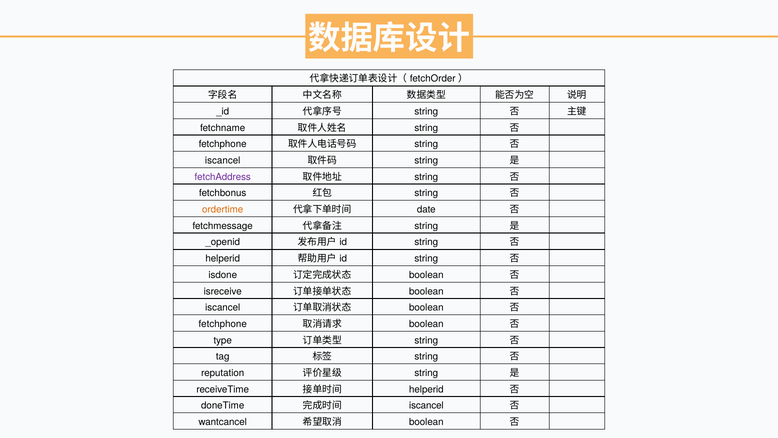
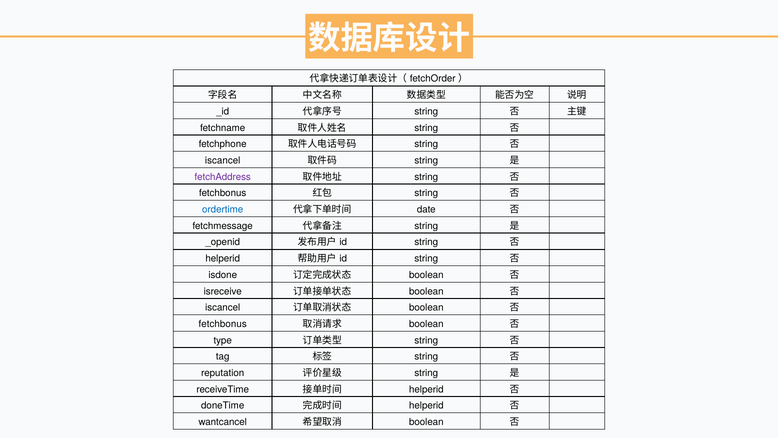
ordertime colour: orange -> blue (223, 209)
fetchphone: fetchphone -> fetchbonus (223, 324)
iscancel: iscancel -> helperid (426, 405)
